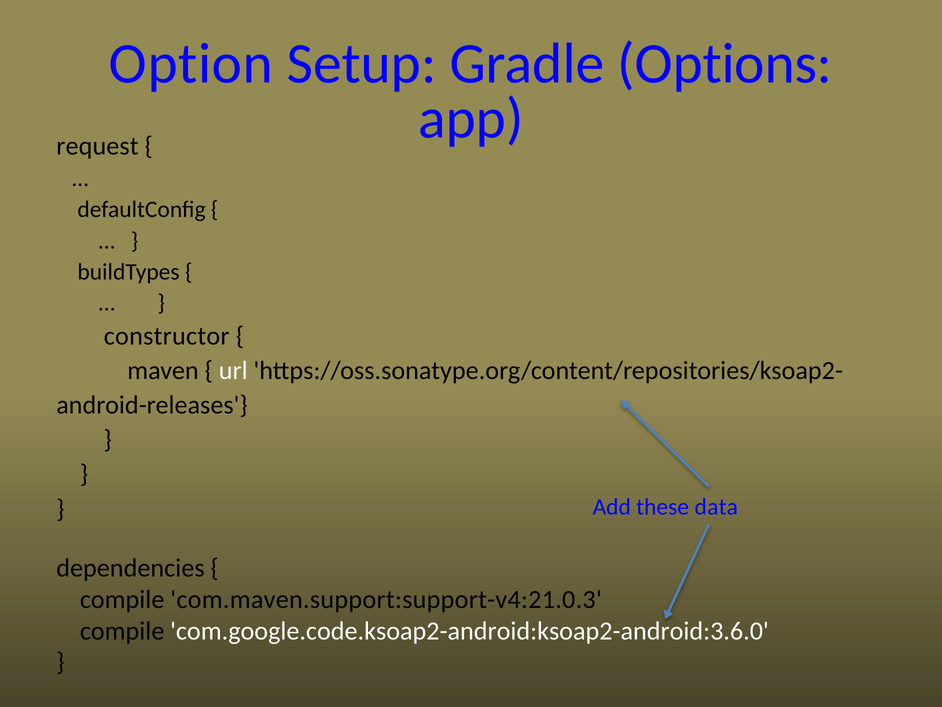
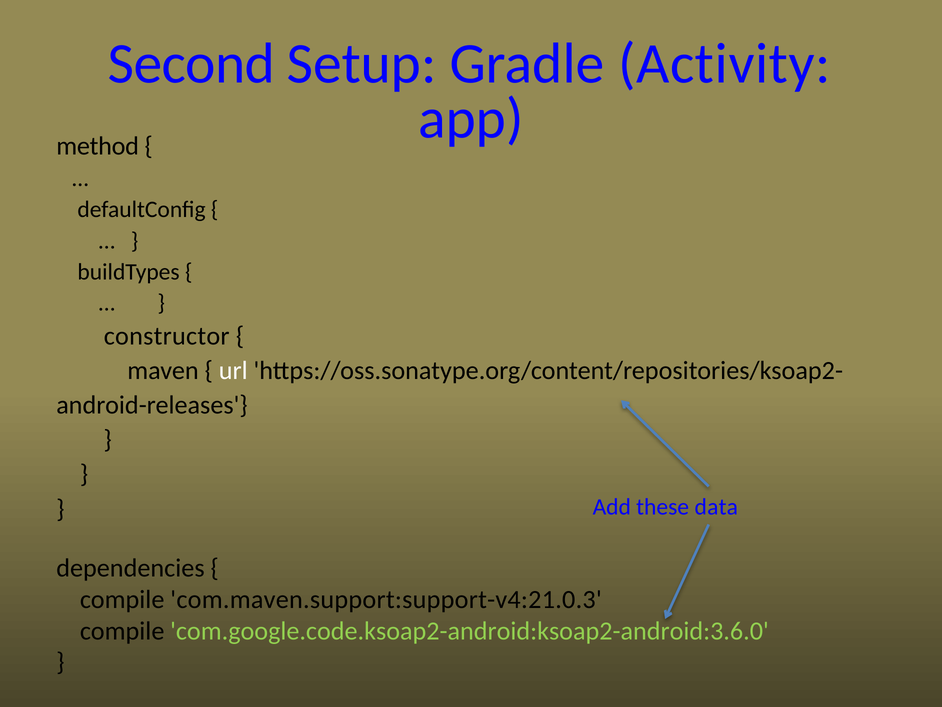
Option: Option -> Second (191, 64)
Options: Options -> Activity (724, 64)
request: request -> method (98, 146)
com.google.code.ksoap2-android:ksoap2-android:3.6.0 colour: white -> light green (469, 630)
